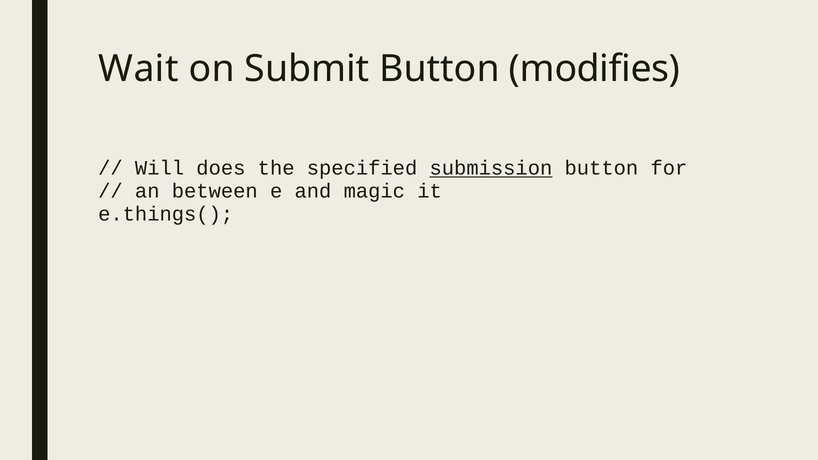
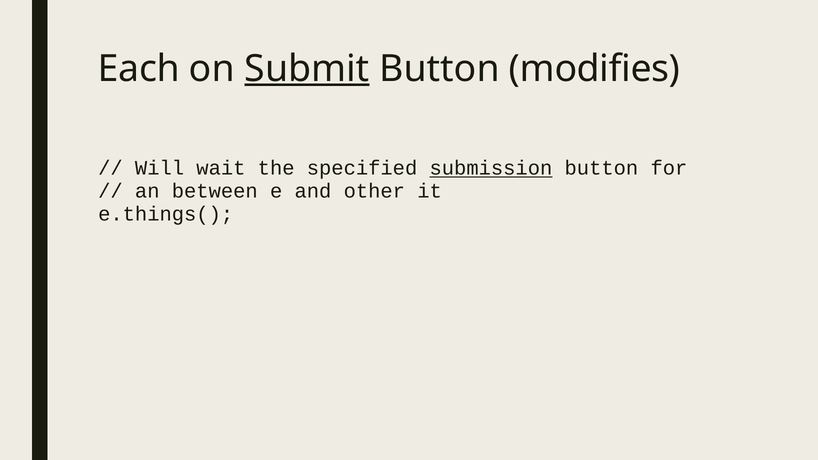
Wait: Wait -> Each (139, 69)
Submit underline: none -> present (307, 69)
does: does -> wait (221, 168)
magic: magic -> other (374, 191)
